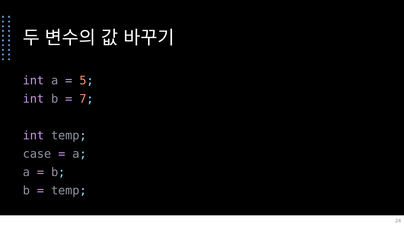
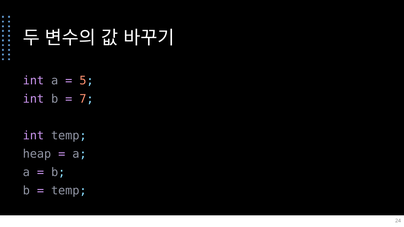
case: case -> heap (37, 154)
